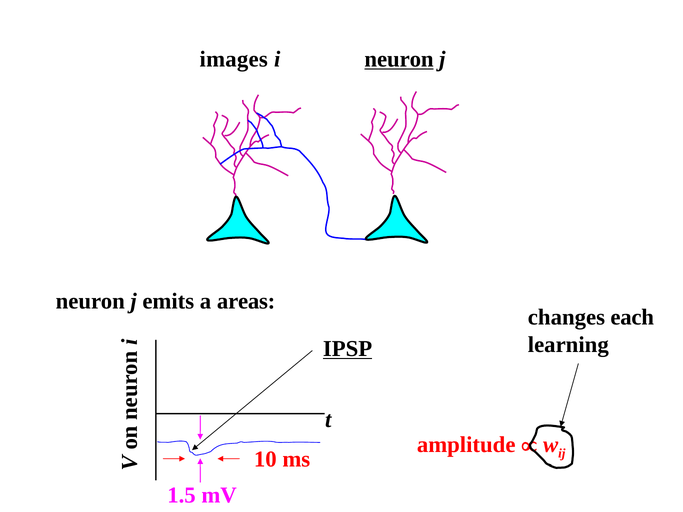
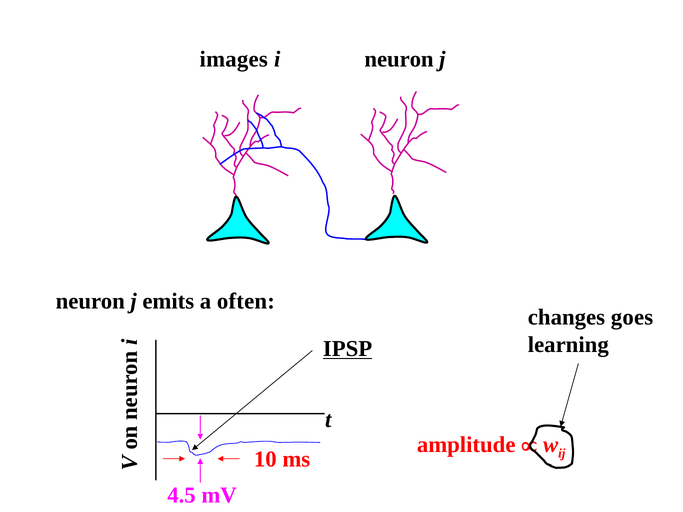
neuron underline: present -> none (399, 59)
areas: areas -> often (246, 301)
each: each -> goes (632, 318)
1.5: 1.5 -> 4.5 (181, 495)
